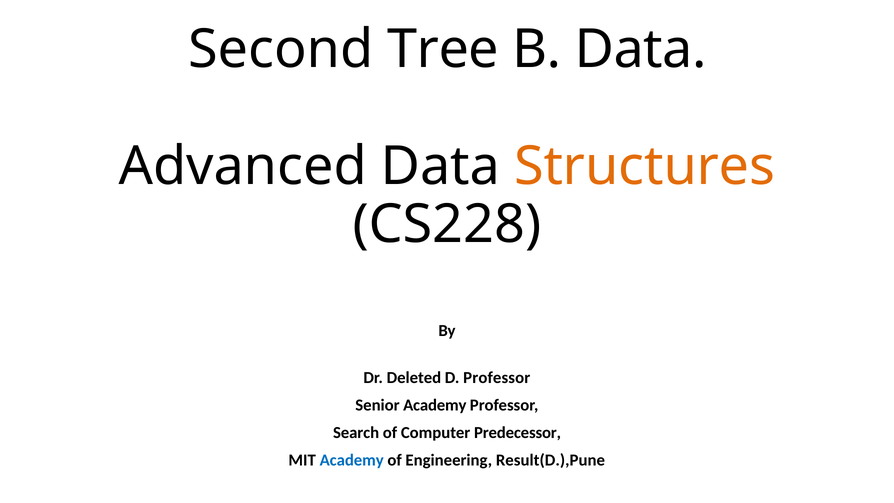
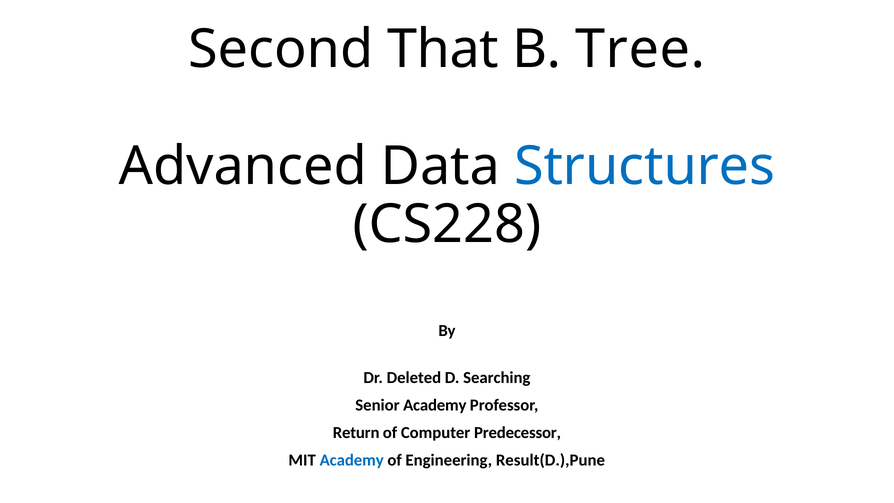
Tree: Tree -> That (443, 49)
B Data: Data -> Tree (640, 49)
Structures colour: orange -> blue (645, 166)
D Professor: Professor -> Searching (497, 378)
Search: Search -> Return (356, 432)
